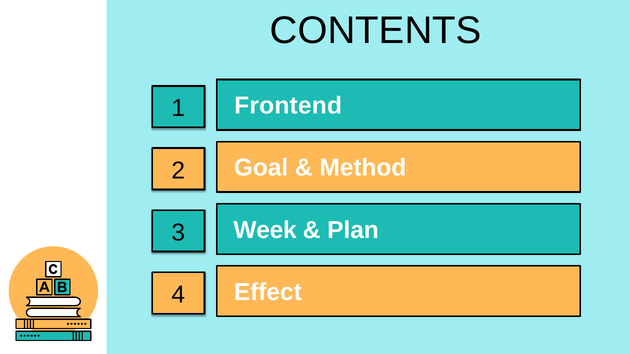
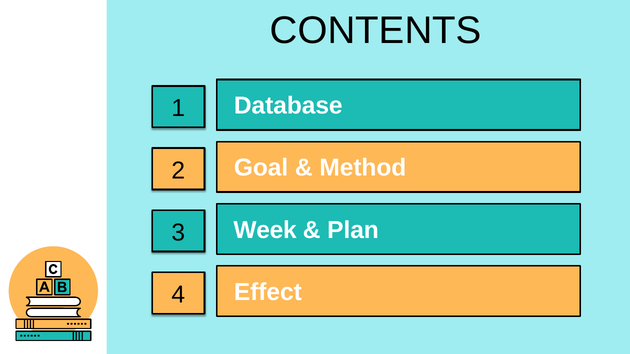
Frontend: Frontend -> Database (288, 106)
